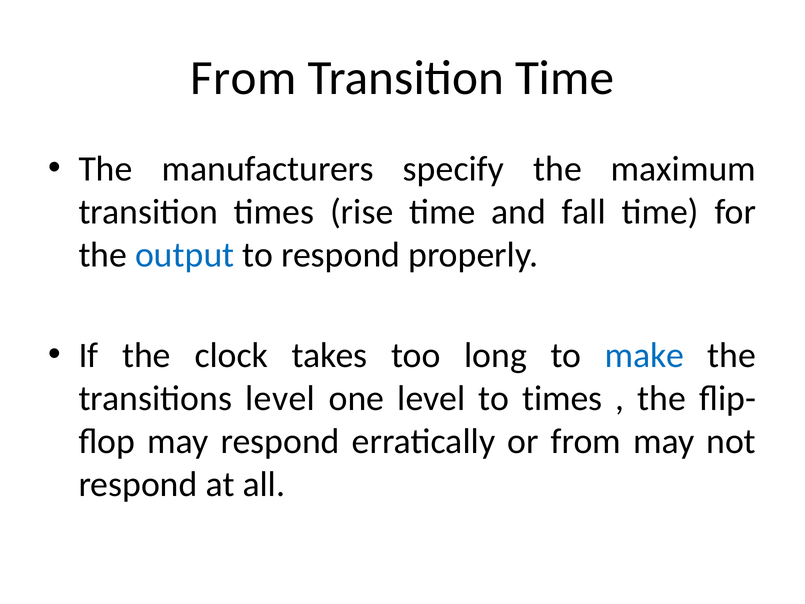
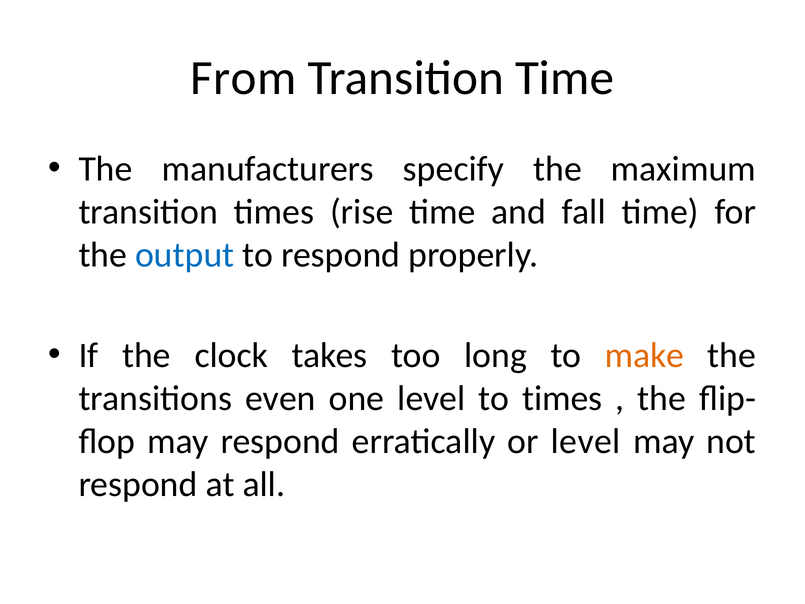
make colour: blue -> orange (644, 355)
transitions level: level -> even (280, 398)
or from: from -> level (586, 441)
